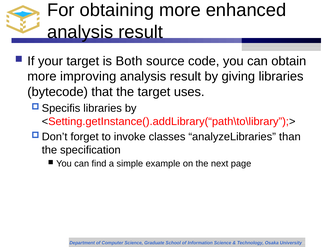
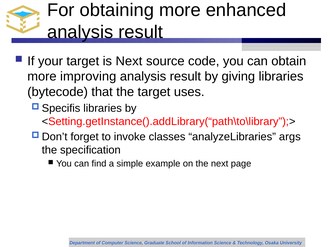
is Both: Both -> Next (129, 61)
than: than -> args (290, 137)
